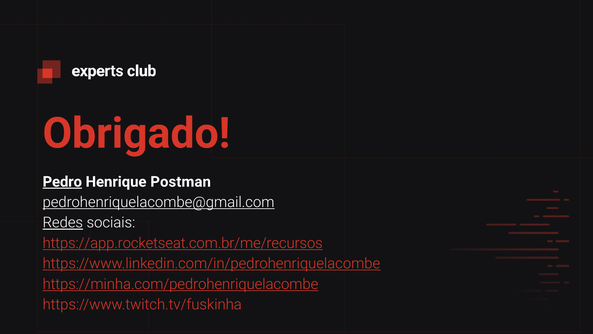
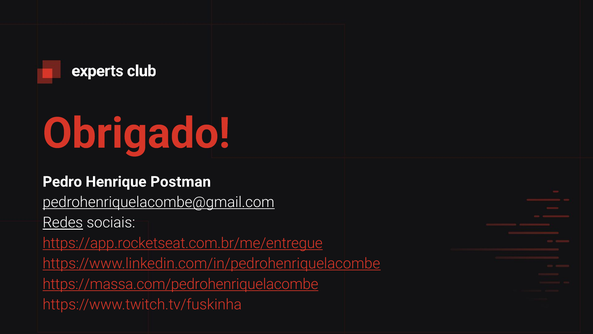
Pedro underline: present -> none (62, 182)
https://app.rocketseat.com.br/me/recursos: https://app.rocketseat.com.br/me/recursos -> https://app.rocketseat.com.br/me/entregue (183, 243)
https://minha.com/pedrohenriquelacombe: https://minha.com/pedrohenriquelacombe -> https://massa.com/pedrohenriquelacombe (180, 284)
